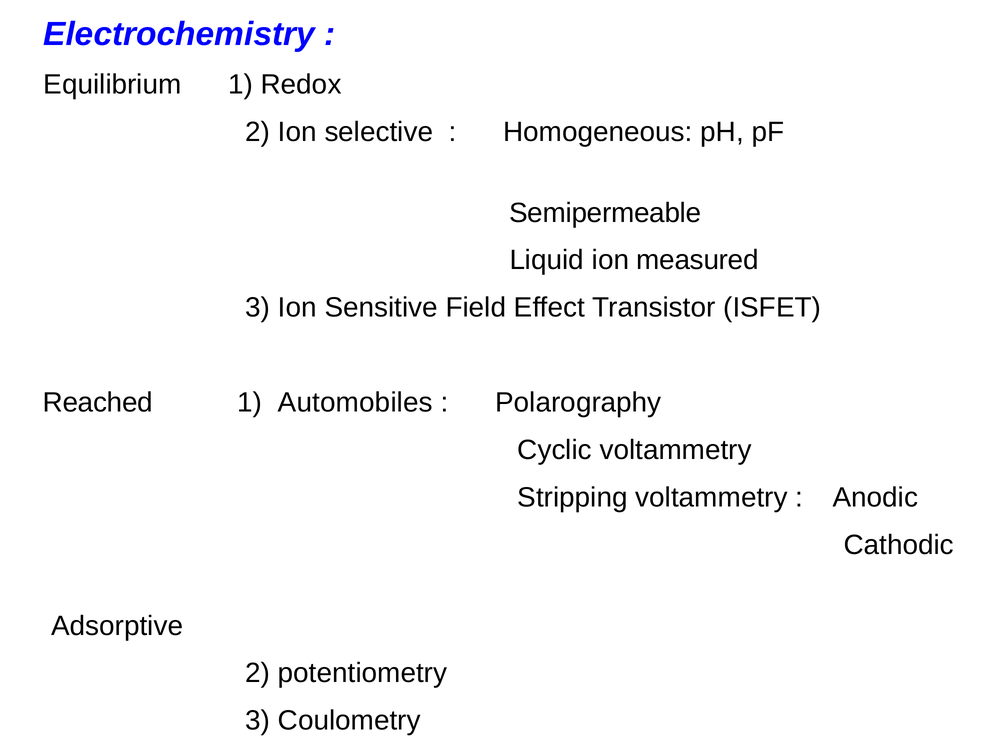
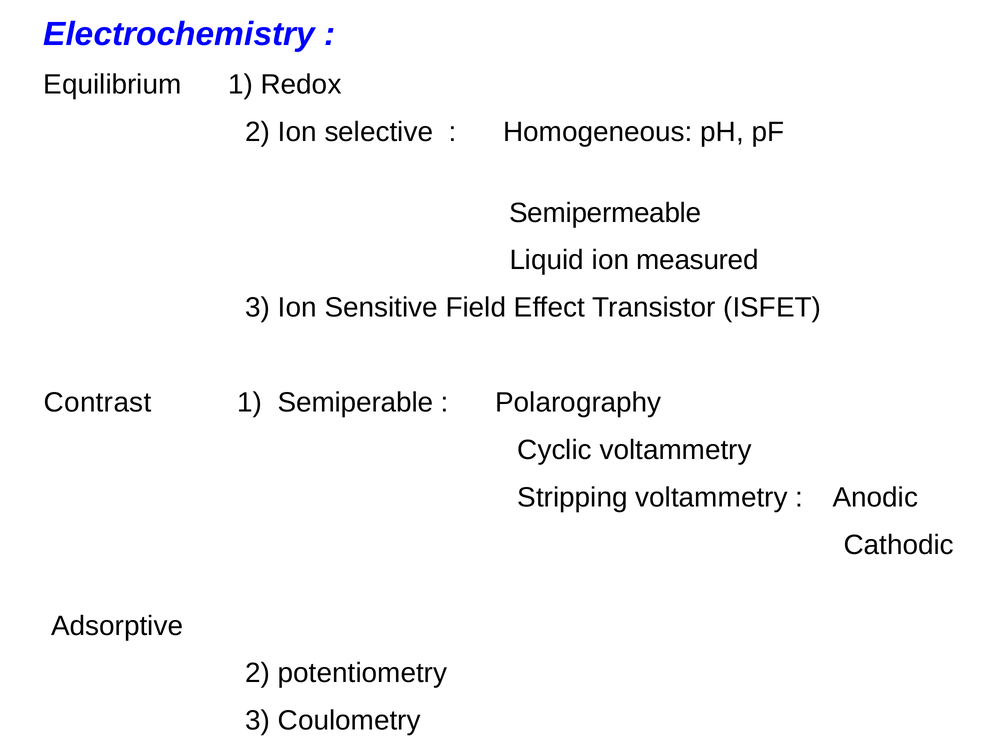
Reached: Reached -> Contrast (98, 403)
Automobiles: Automobiles -> Semiperable (356, 403)
